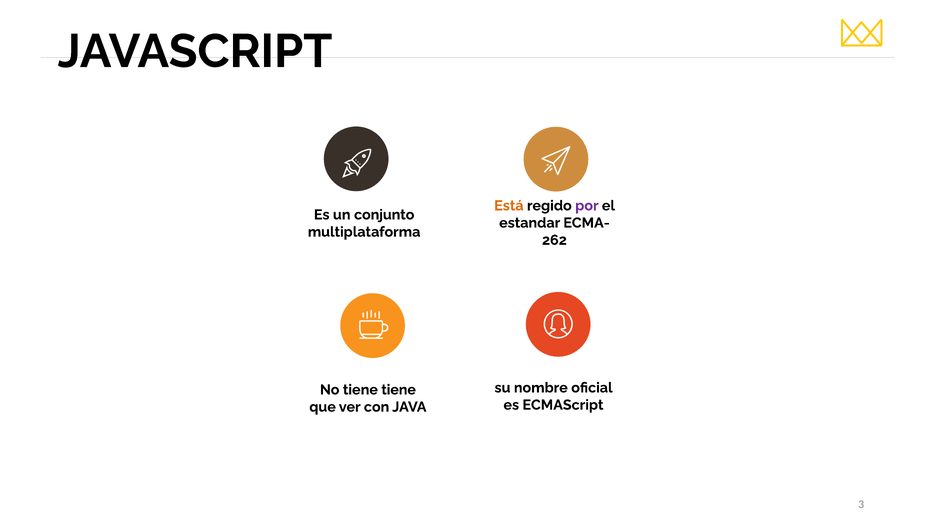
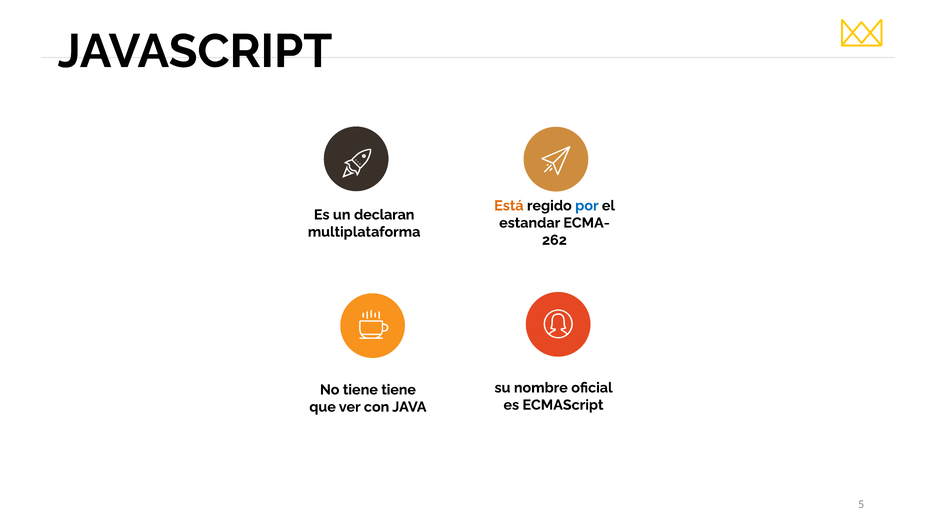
por colour: purple -> blue (587, 206)
conjunto: conjunto -> declaran (384, 215)
3: 3 -> 5 (861, 504)
